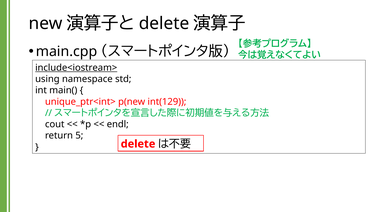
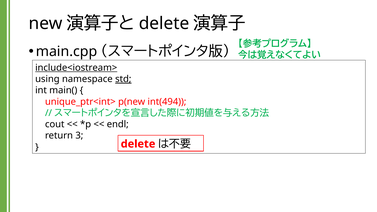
std underline: none -> present (123, 79)
int(129: int(129 -> int(494 (167, 102)
5: 5 -> 3 (79, 136)
